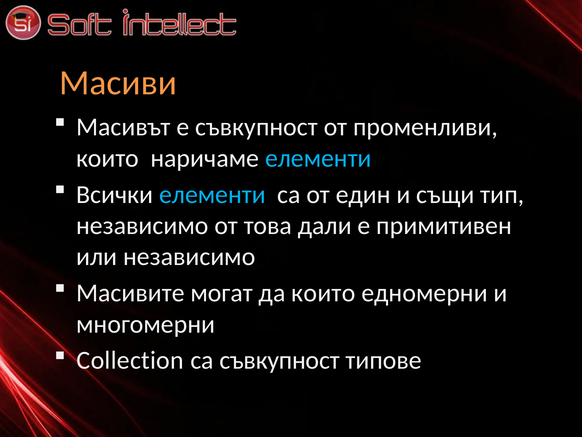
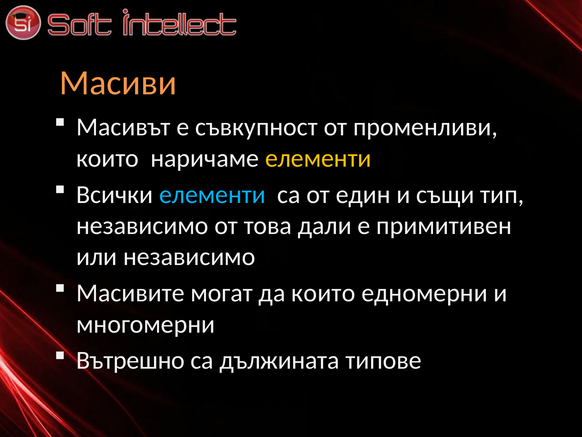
елементи colour: light blue -> yellow (318, 158)
Collection: Collection -> Вътрешно (130, 360)
са съвкупност: съвкупност -> дължината (280, 360)
